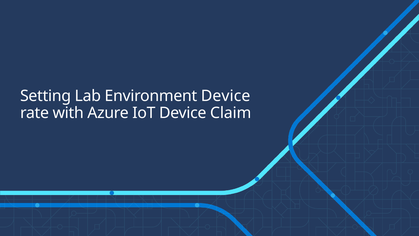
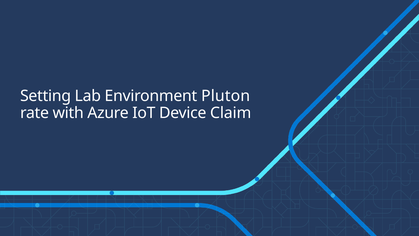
Environment Device: Device -> Pluton (226, 96)
